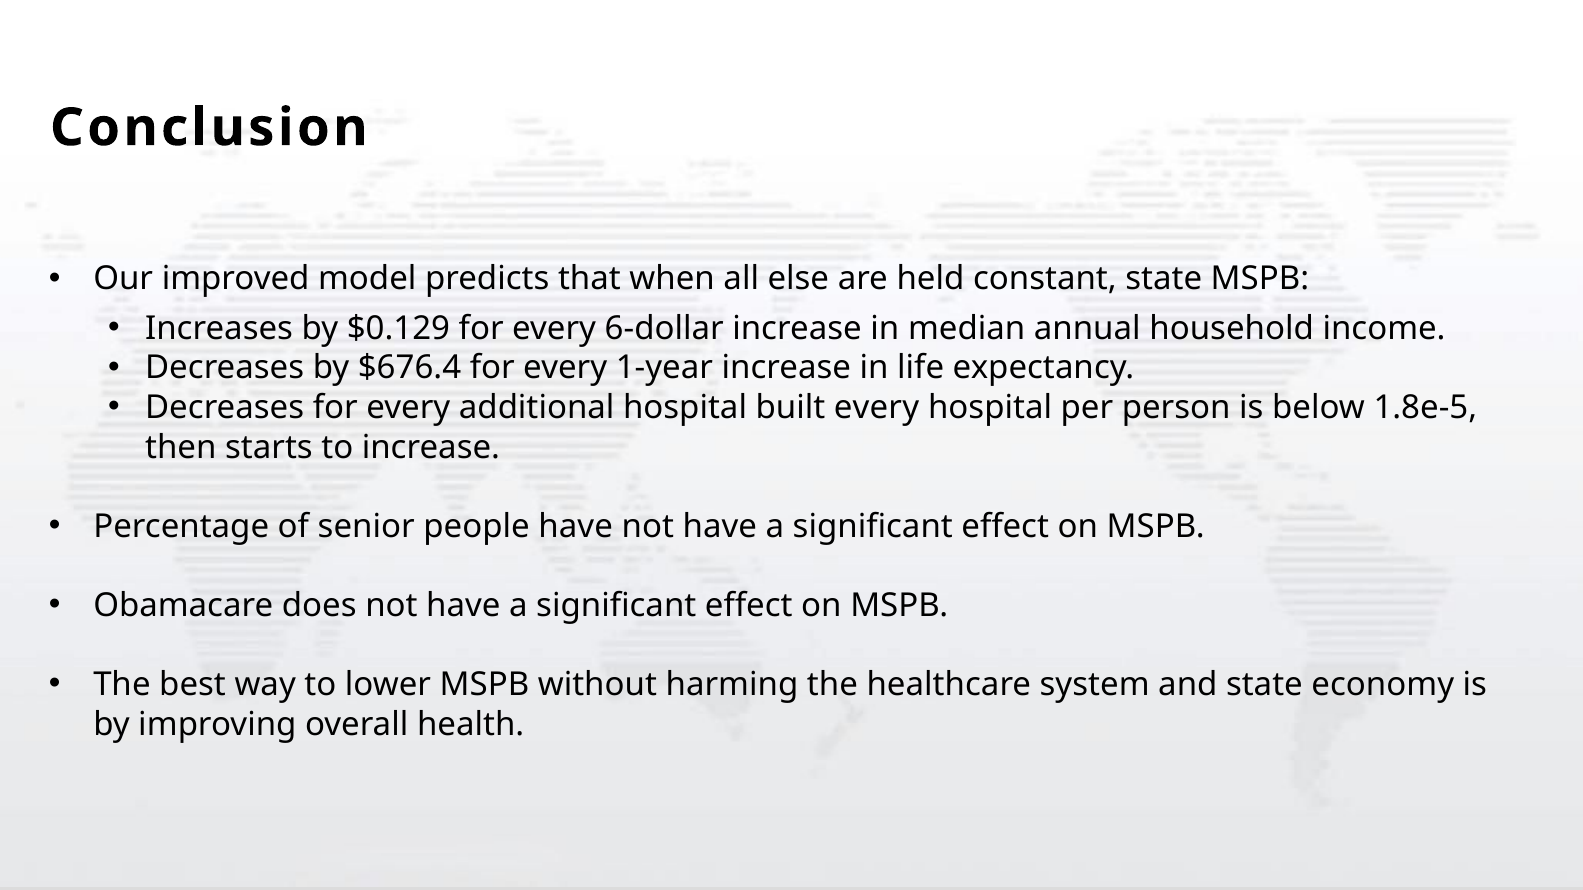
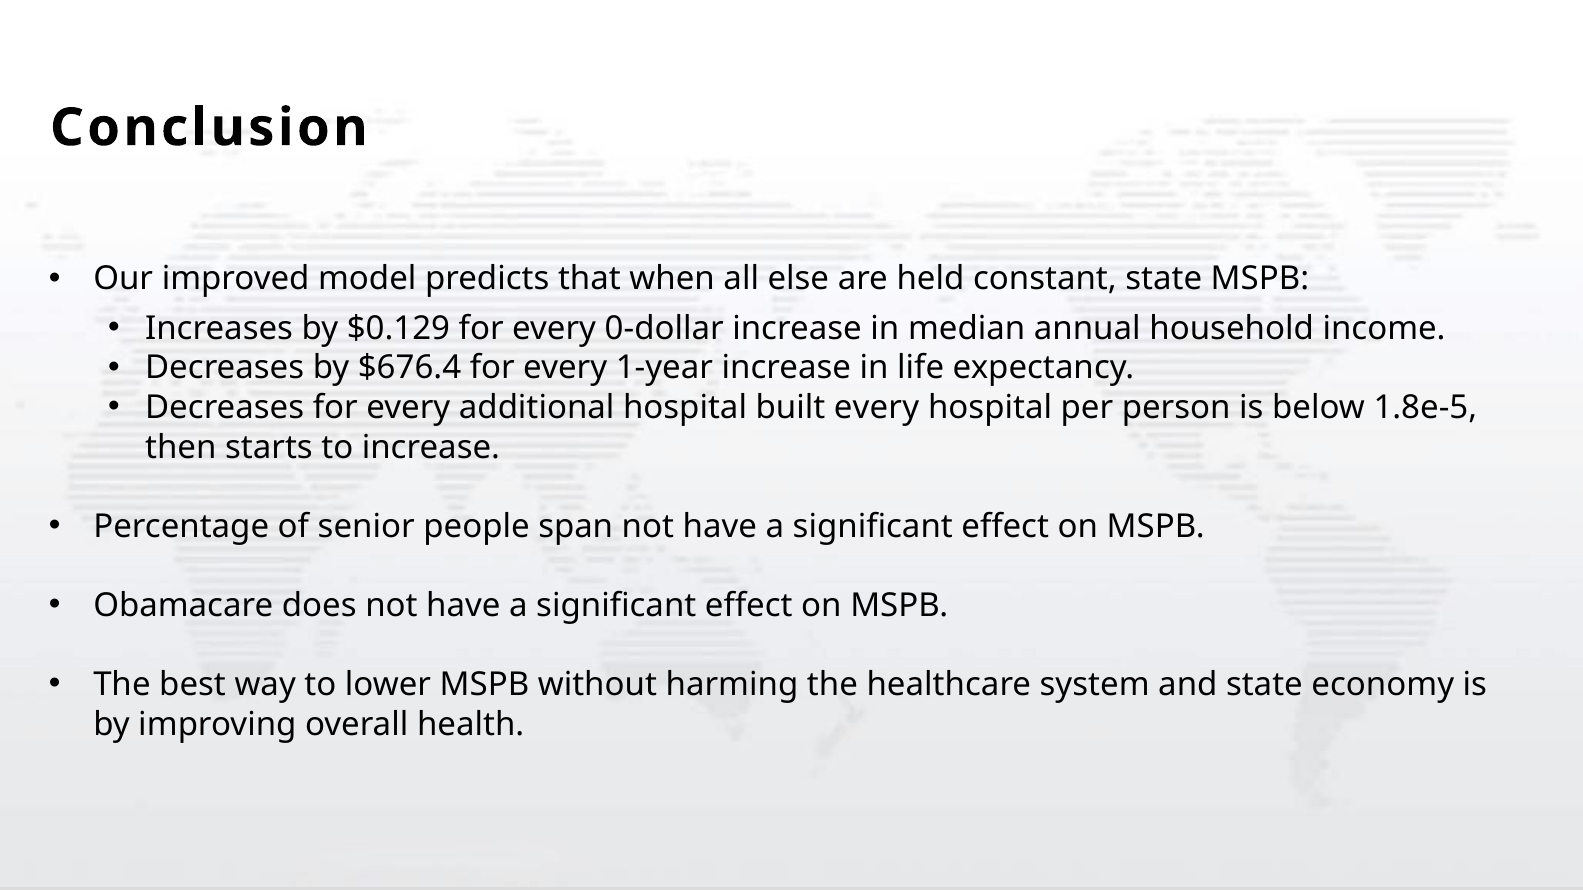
6-dollar: 6-dollar -> 0-dollar (664, 329)
people have: have -> span (576, 527)
